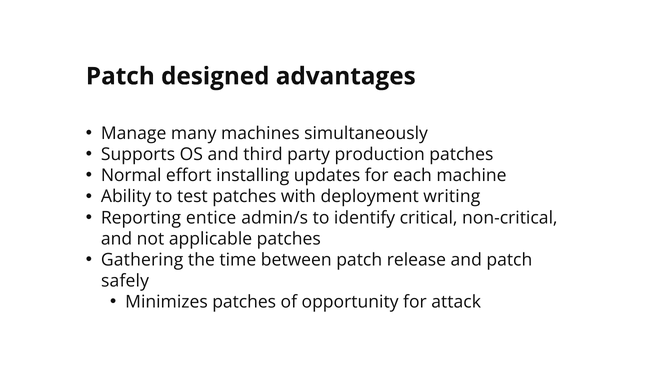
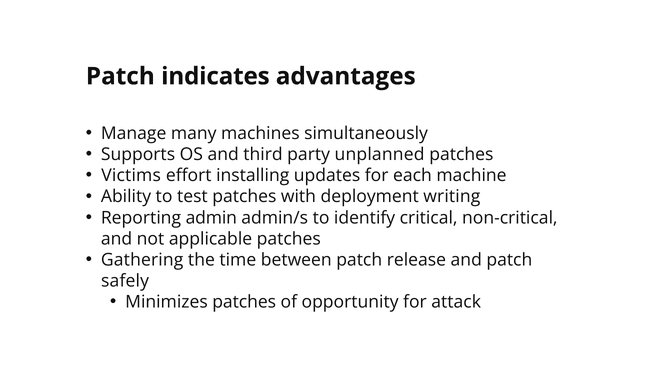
designed: designed -> indicates (215, 76)
production: production -> unplanned (380, 154)
Normal: Normal -> Victims (131, 175)
entice: entice -> admin (211, 217)
